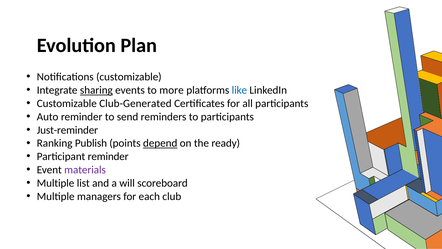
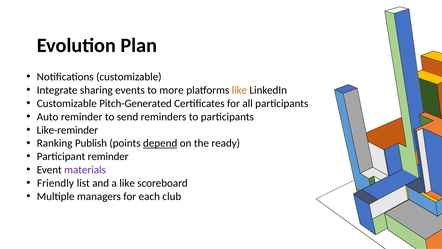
sharing underline: present -> none (96, 90)
like colour: blue -> orange (239, 90)
Club-Generated: Club-Generated -> Pitch-Generated (136, 103)
Just-reminder: Just-reminder -> Like-reminder (67, 130)
Multiple: Multiple -> Friendly (55, 183)
a will: will -> like (127, 183)
